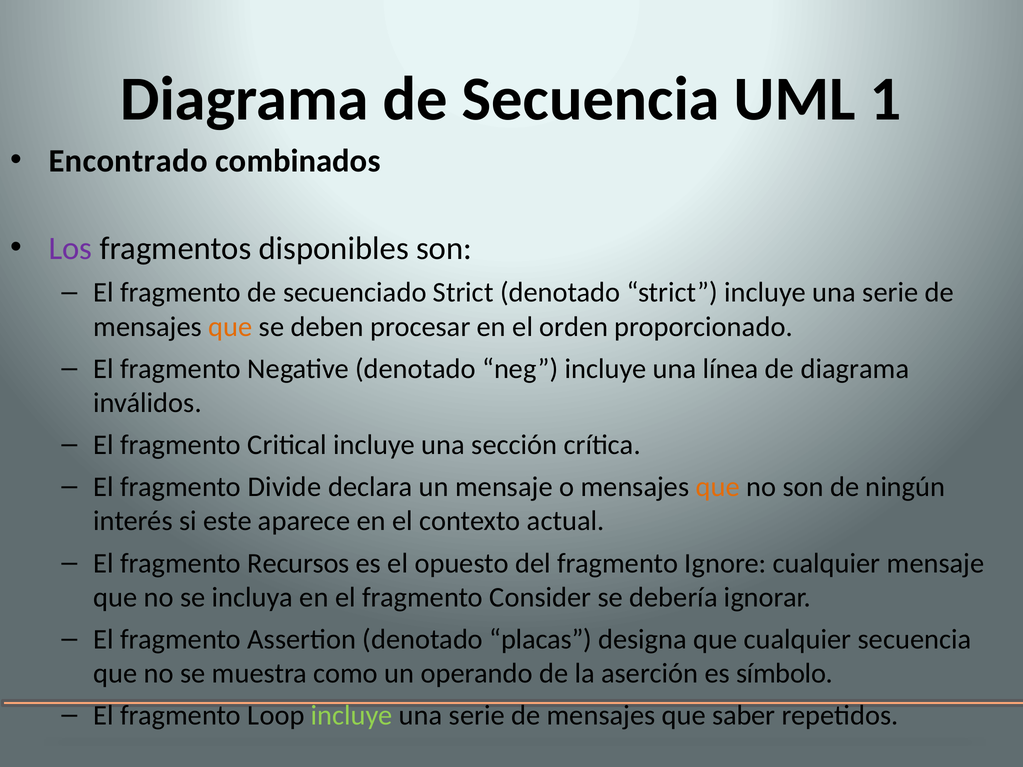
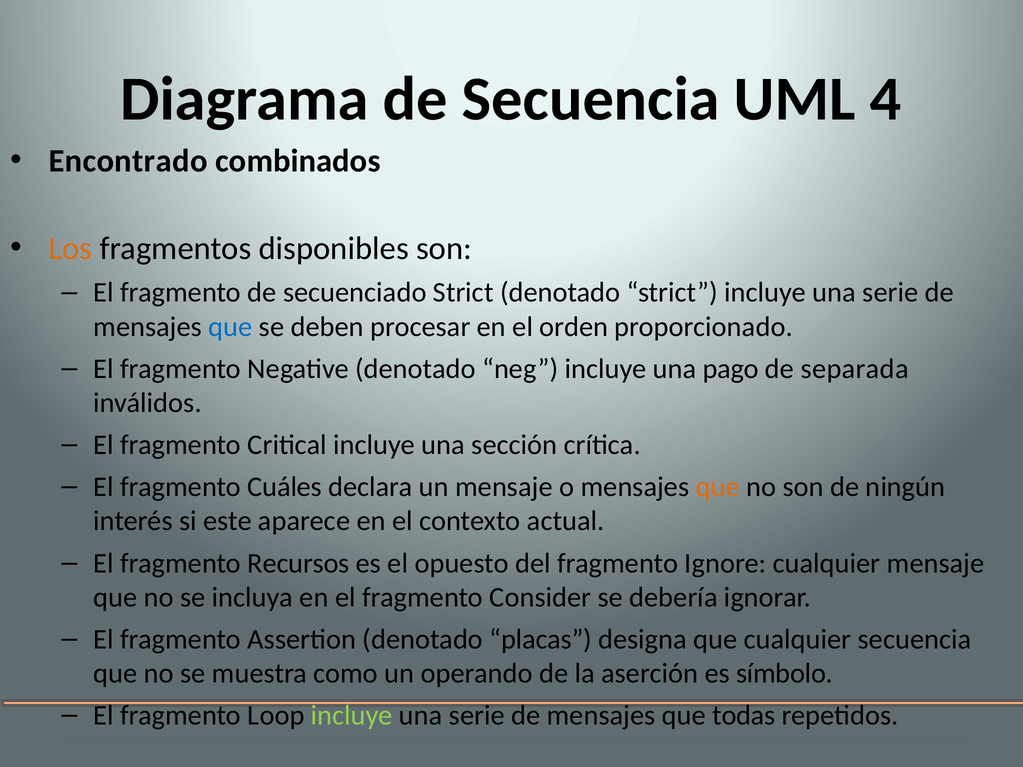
1: 1 -> 4 (886, 99)
Los colour: purple -> orange (70, 248)
que colour: orange -> blue (230, 327)
línea: línea -> pago (731, 369)
de diagrama: diagrama -> separada (855, 369)
Divide: Divide -> Cuáles (285, 487)
saber: saber -> todas (744, 716)
